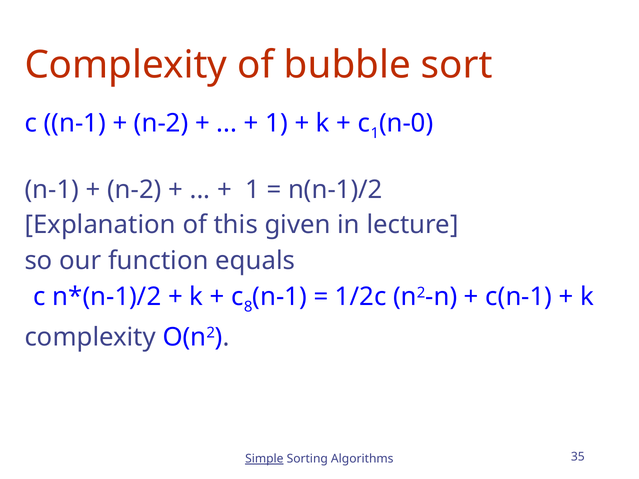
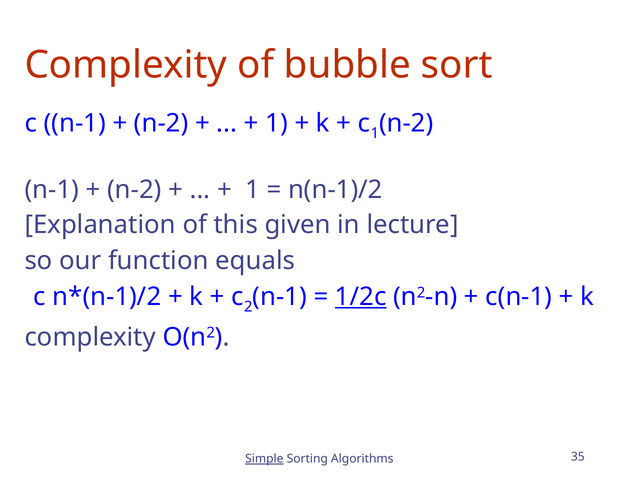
1 n-0: n-0 -> n-2 (406, 123)
8: 8 -> 2 (248, 307)
1/2c underline: none -> present (361, 297)
